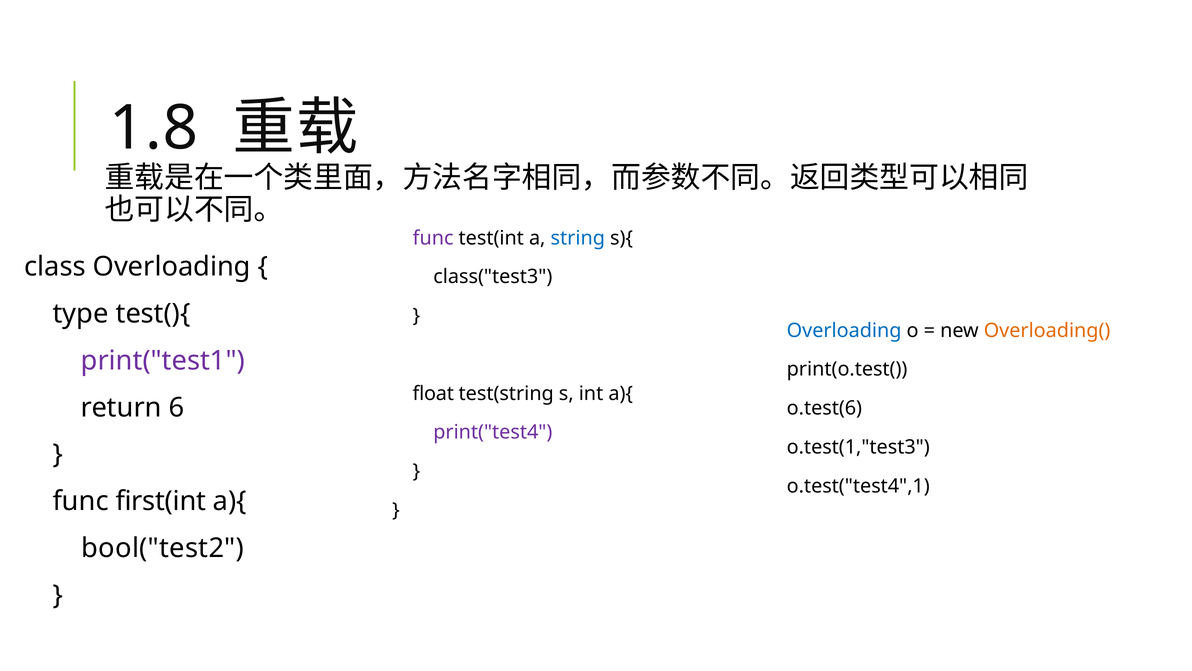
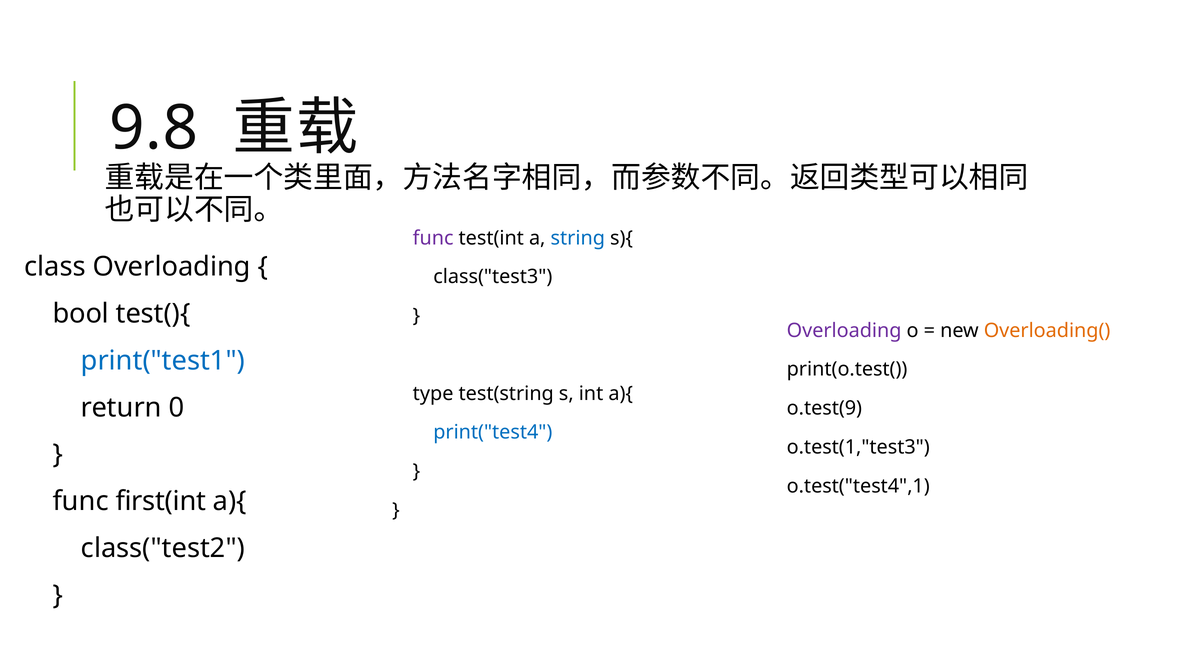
1.8: 1.8 -> 9.8 (154, 128)
type: type -> bool (81, 313)
Overloading colour: blue -> purple (844, 330)
print("test1 colour: purple -> blue (163, 360)
float: float -> type (433, 393)
6: 6 -> 0 (177, 407)
o.test(6: o.test(6 -> o.test(9 (824, 408)
print("test4 colour: purple -> blue (493, 432)
bool("test2: bool("test2 -> class("test2 (163, 548)
